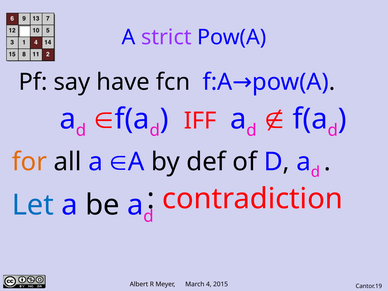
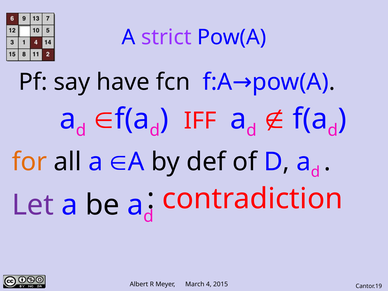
Let colour: blue -> purple (33, 205)
